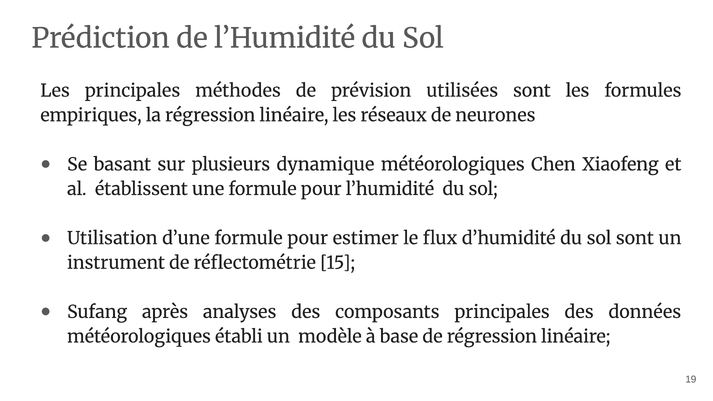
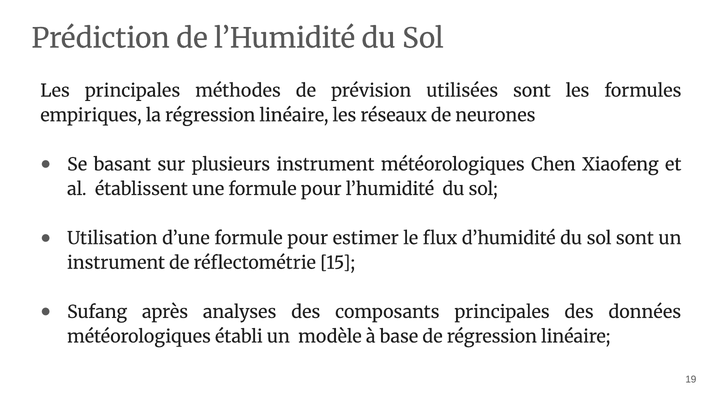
plusieurs dynamique: dynamique -> instrument (326, 165)
